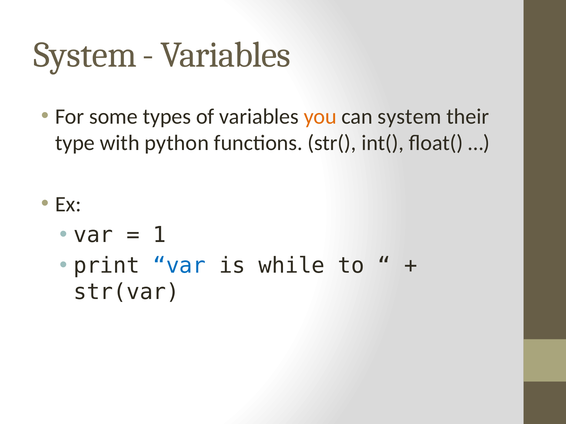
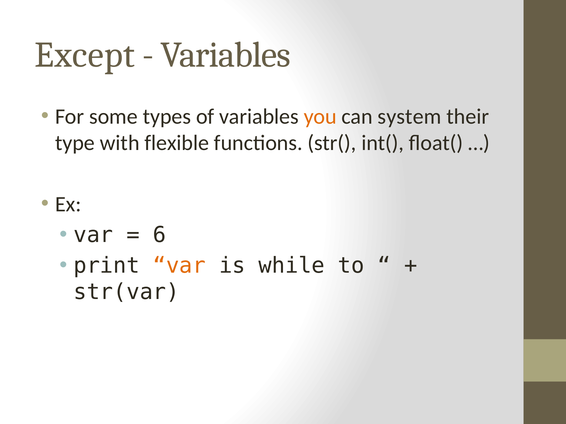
System: System -> Except (85, 55)
python: python -> flexible (177, 143)
1: 1 -> 6 (159, 235)
var colour: blue -> orange (179, 266)
